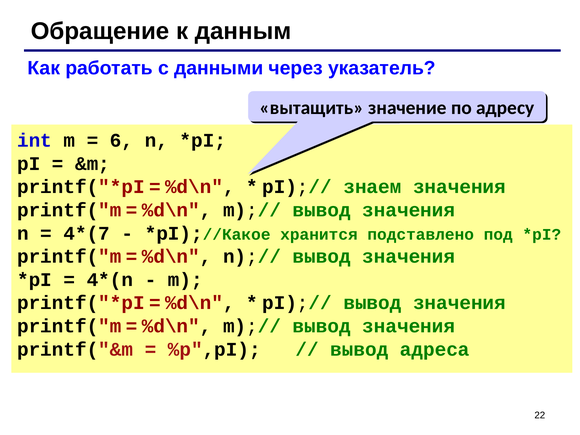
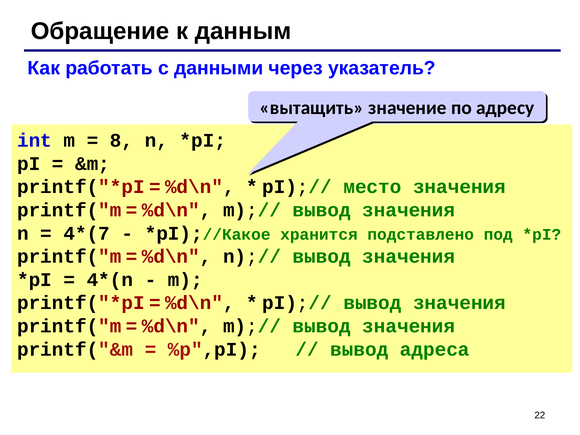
6: 6 -> 8 (122, 140)
знаем: знаем -> место (372, 187)
